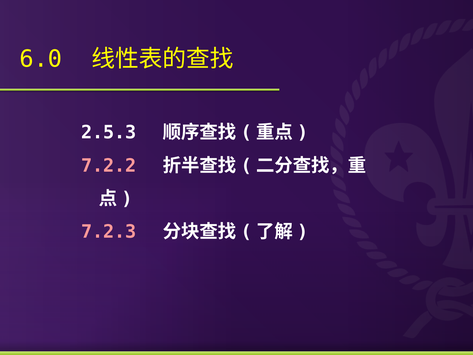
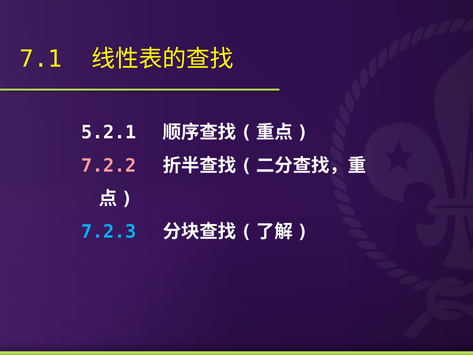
6.0: 6.0 -> 7.1 (41, 59)
2.5.3: 2.5.3 -> 5.2.1 (109, 132)
7.2.3 colour: pink -> light blue (109, 232)
